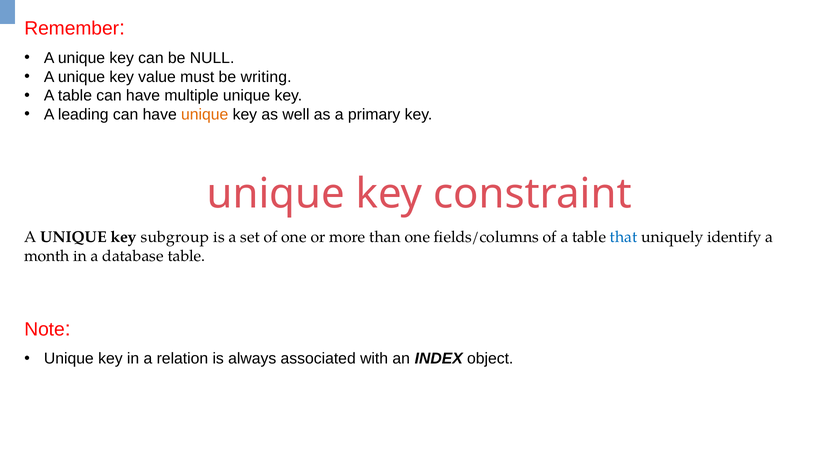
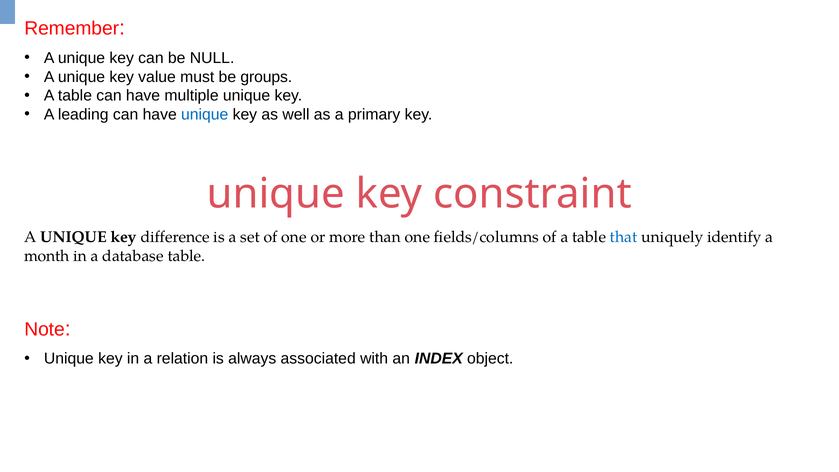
writing: writing -> groups (266, 77)
unique colour: orange -> blue (205, 115)
subgroup: subgroup -> difference (175, 237)
